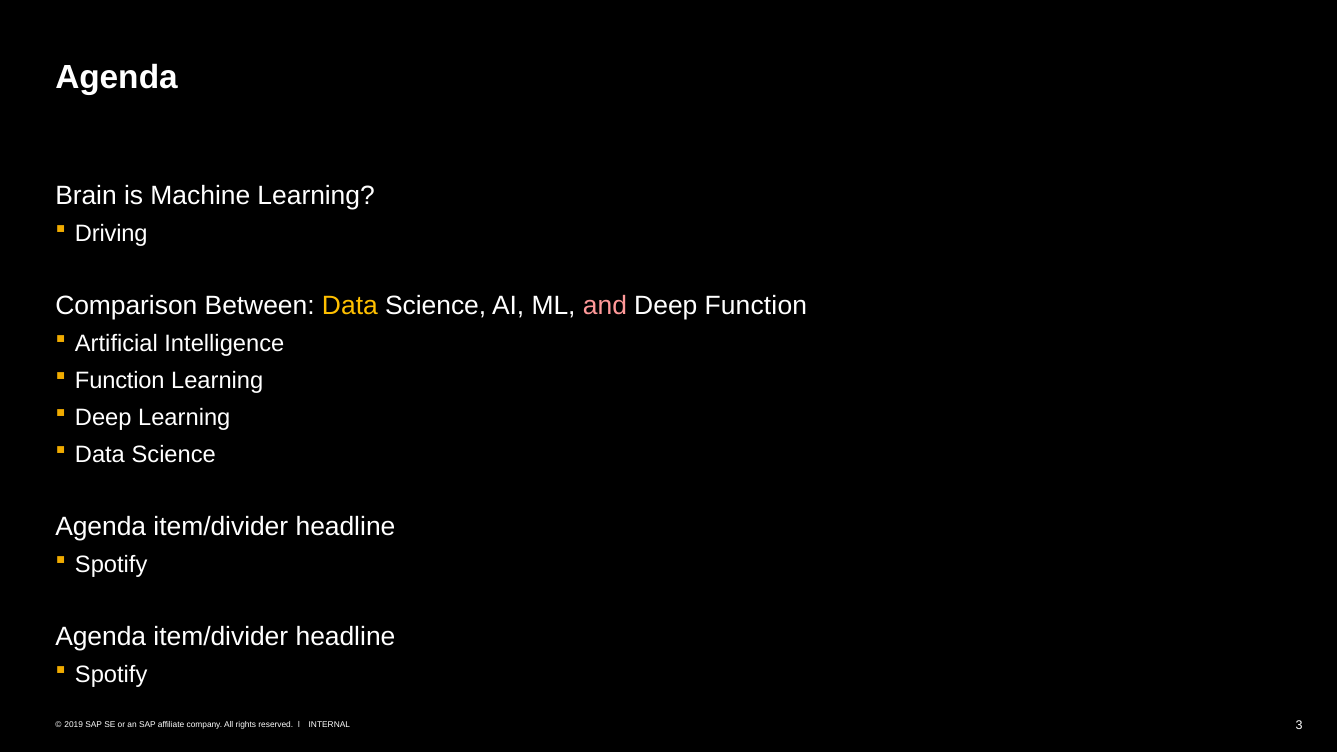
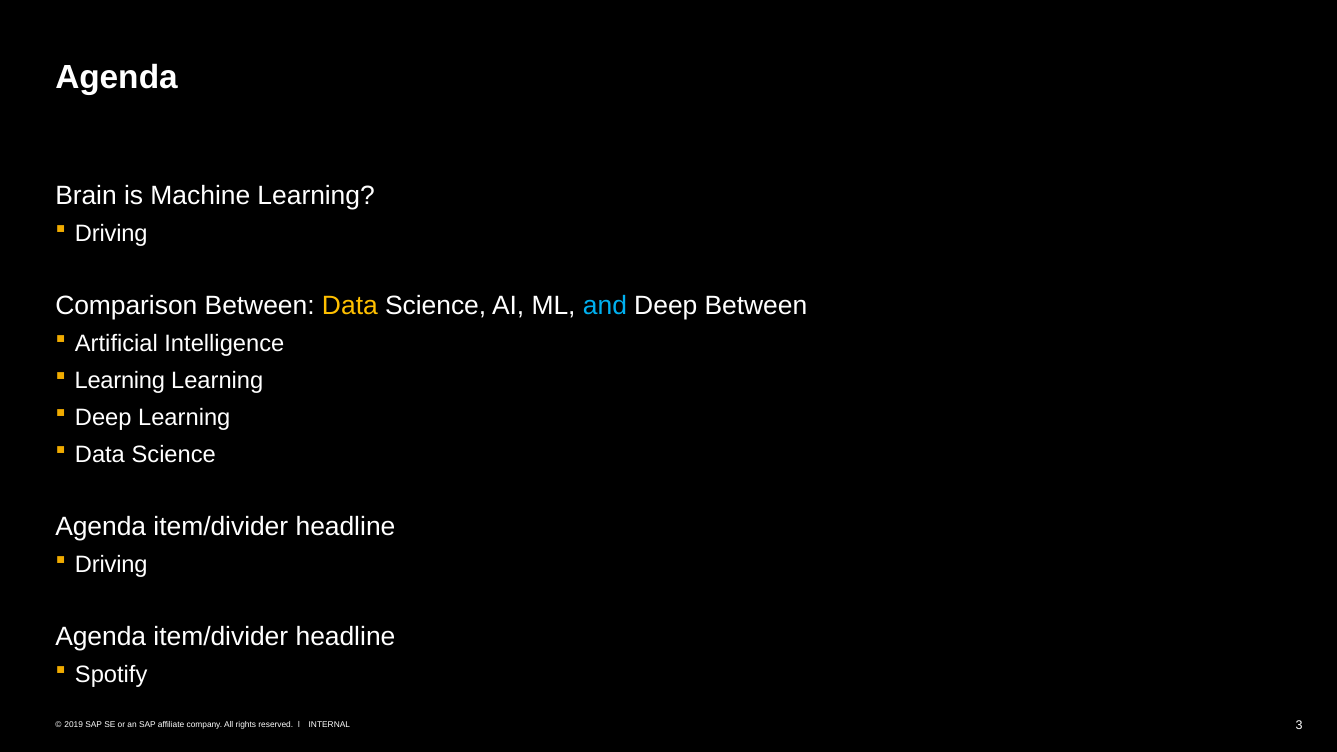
and colour: pink -> light blue (605, 306)
Deep Function: Function -> Between (756, 306)
Function: Function -> Learning (120, 381)
Spotify: Spotify -> Driving (111, 564)
